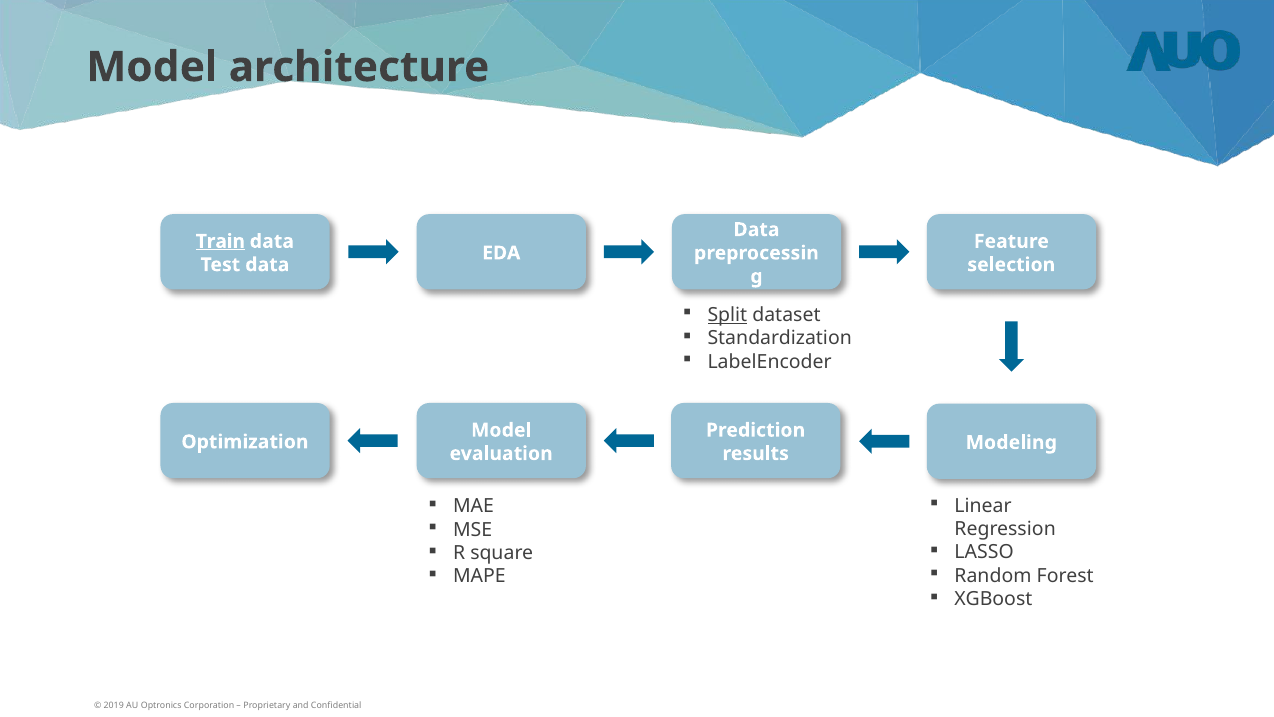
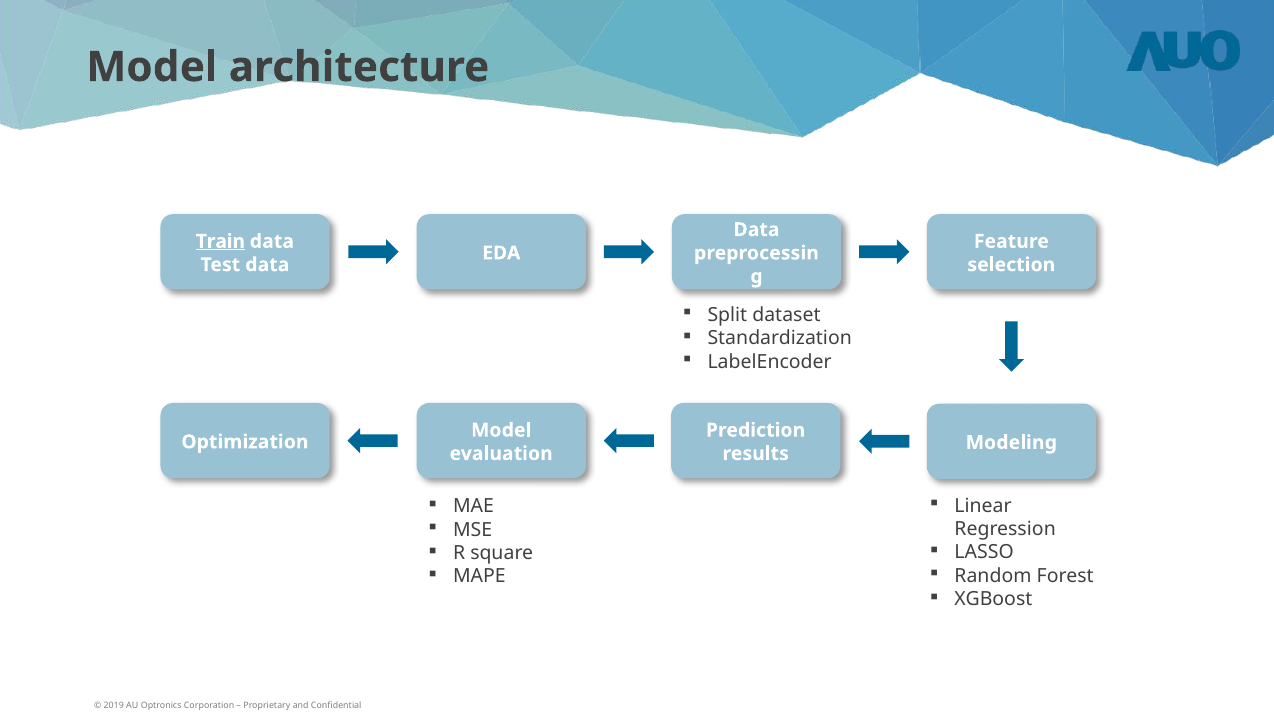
Split underline: present -> none (727, 315)
